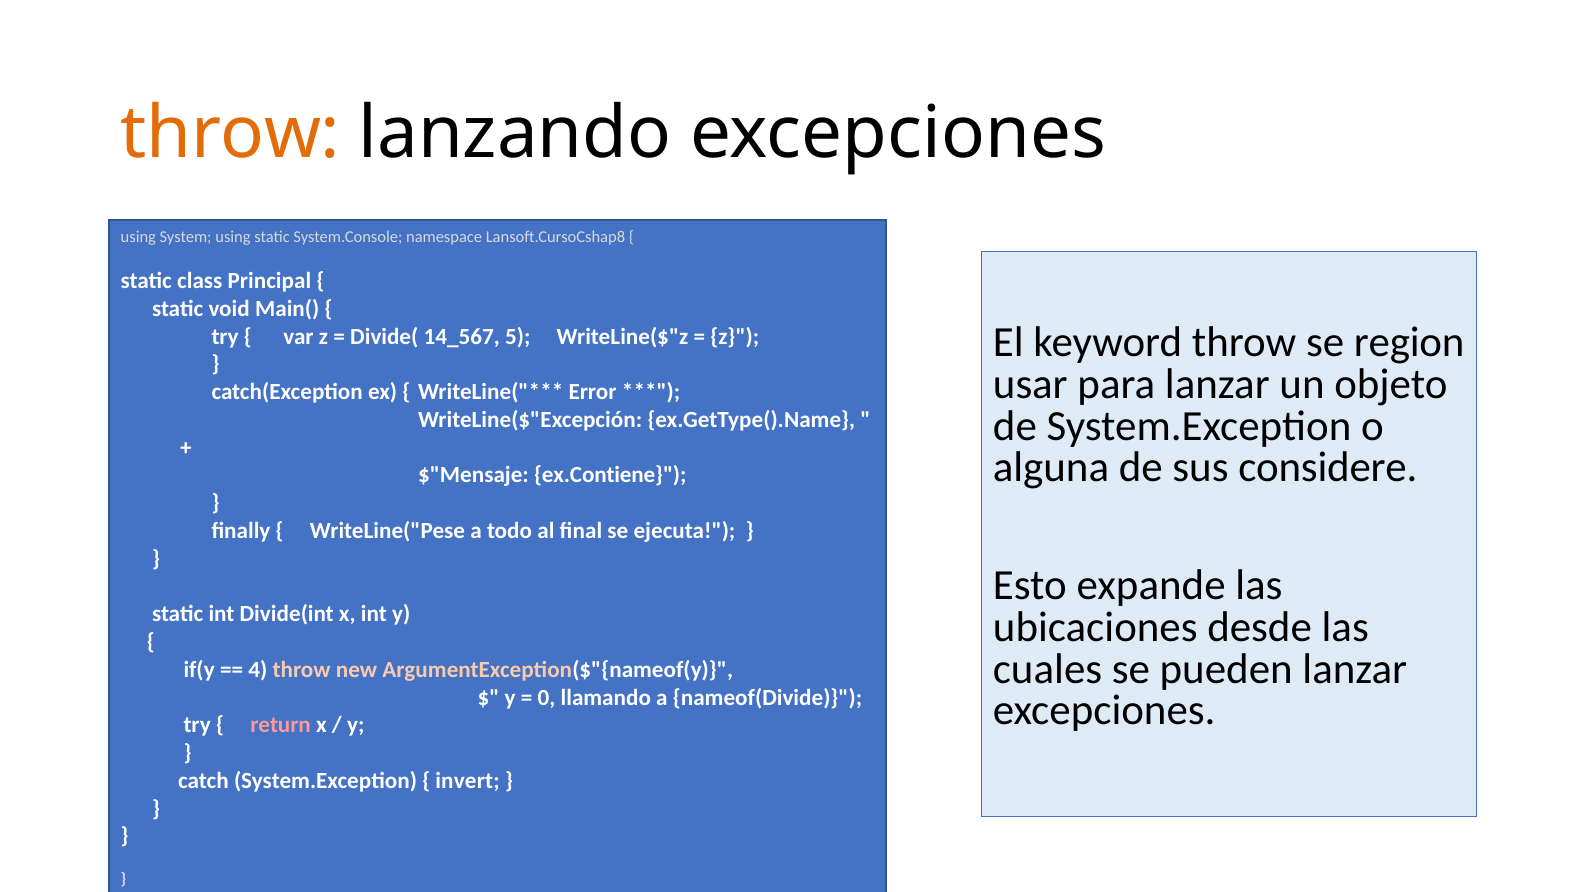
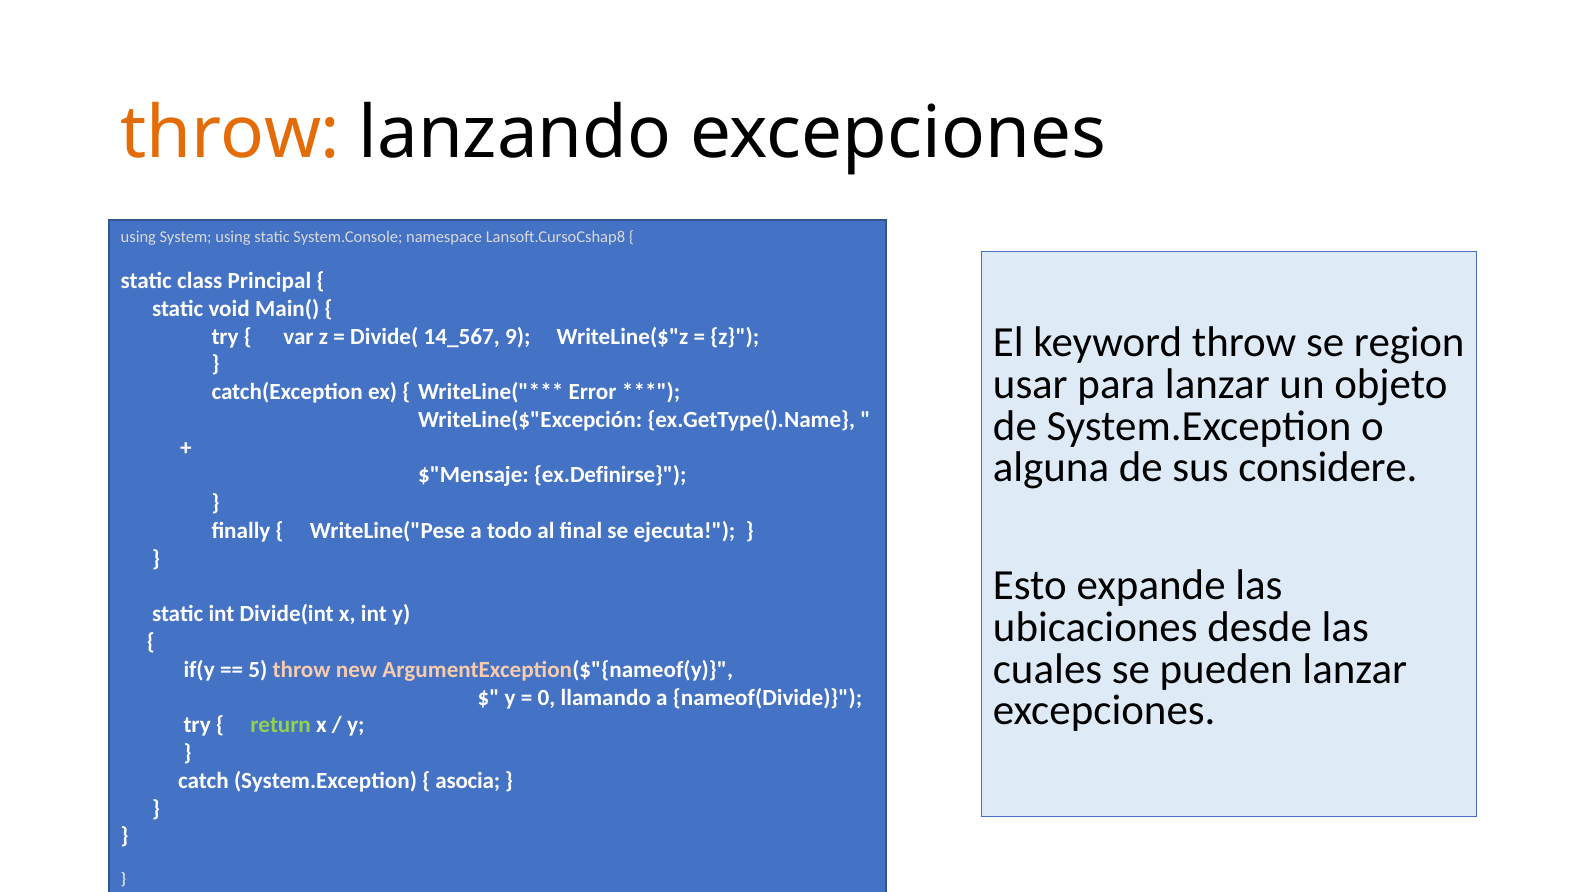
5: 5 -> 9 (518, 337)
ex.Contiene: ex.Contiene -> ex.Definirse (610, 475)
4: 4 -> 5 (258, 670)
return colour: pink -> light green (281, 725)
invert: invert -> asocia (468, 781)
